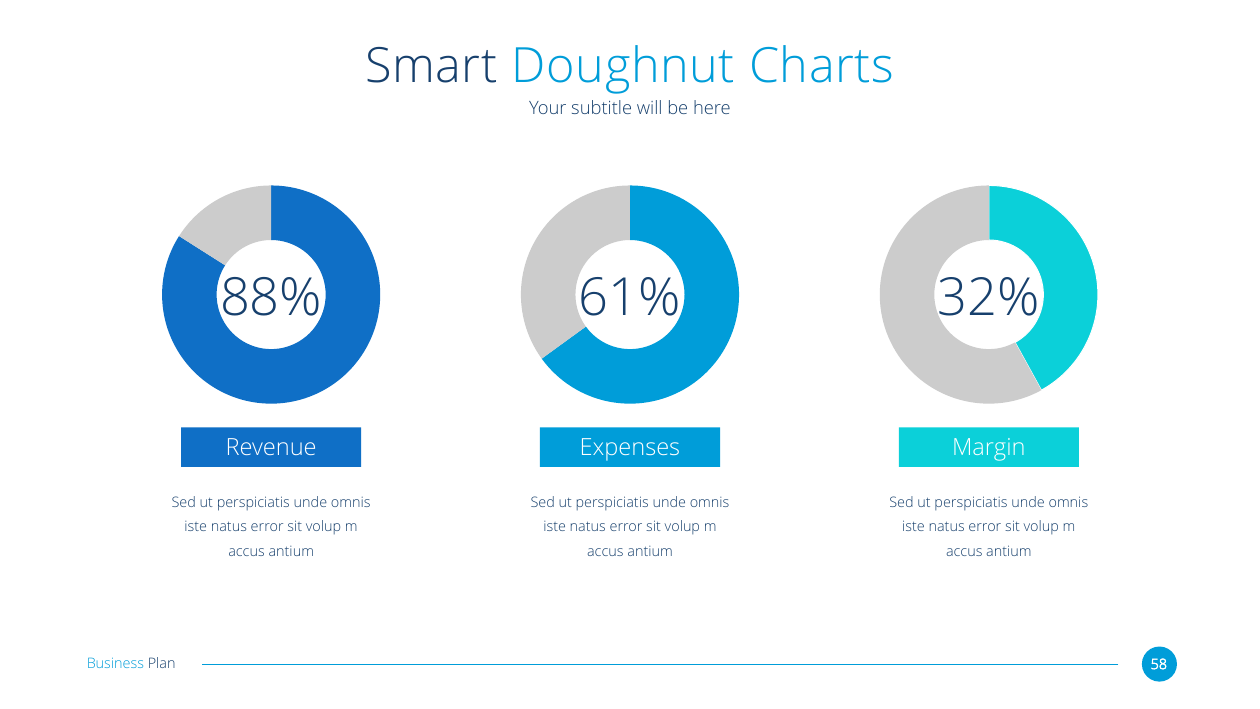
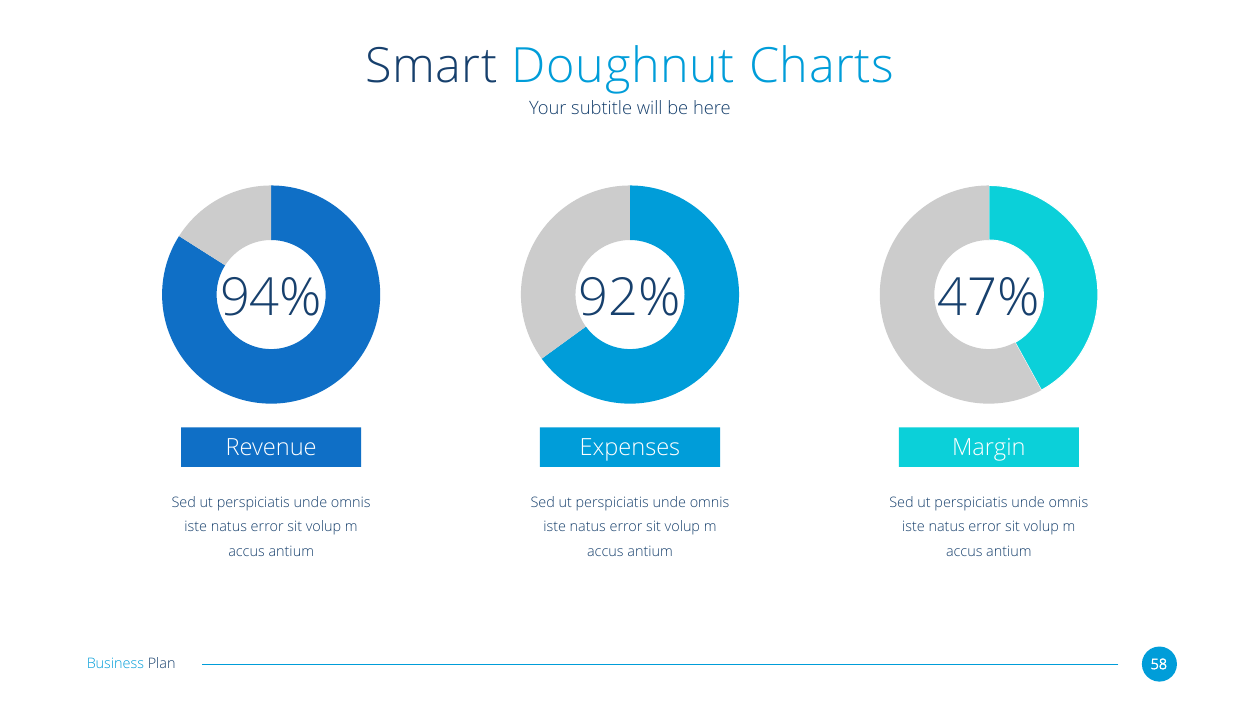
88%: 88% -> 94% (271, 298)
61%: 61% -> 92% (630, 298)
32%: 32% -> 47% (989, 298)
